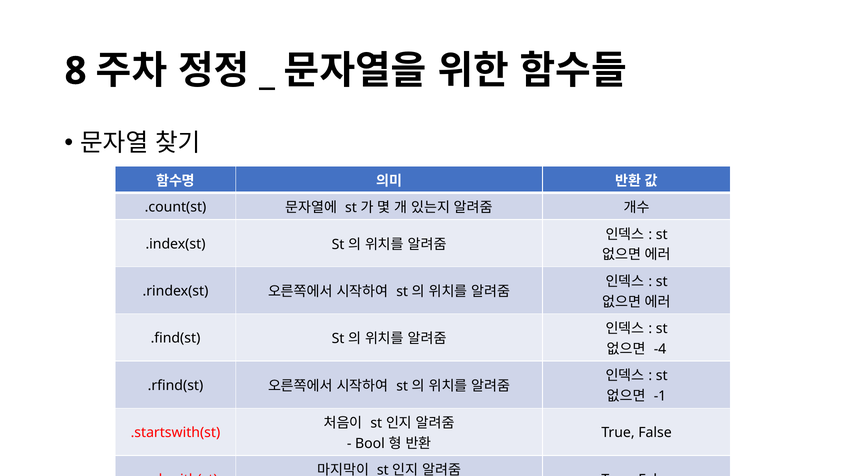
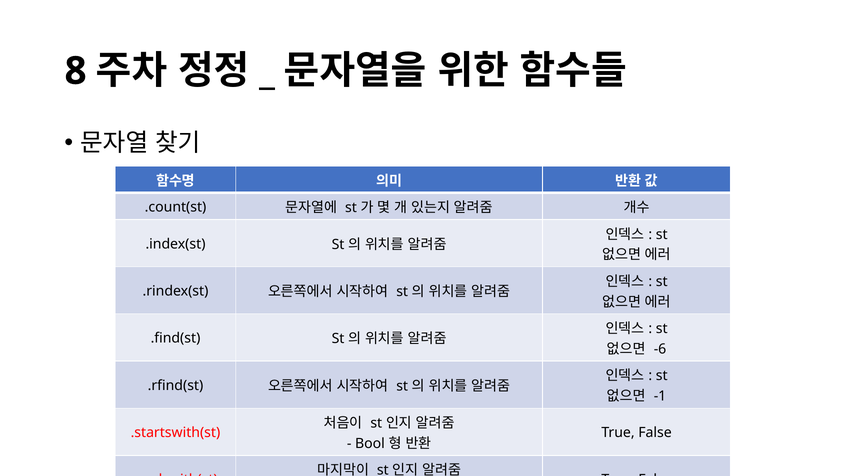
-4: -4 -> -6 (660, 349)
